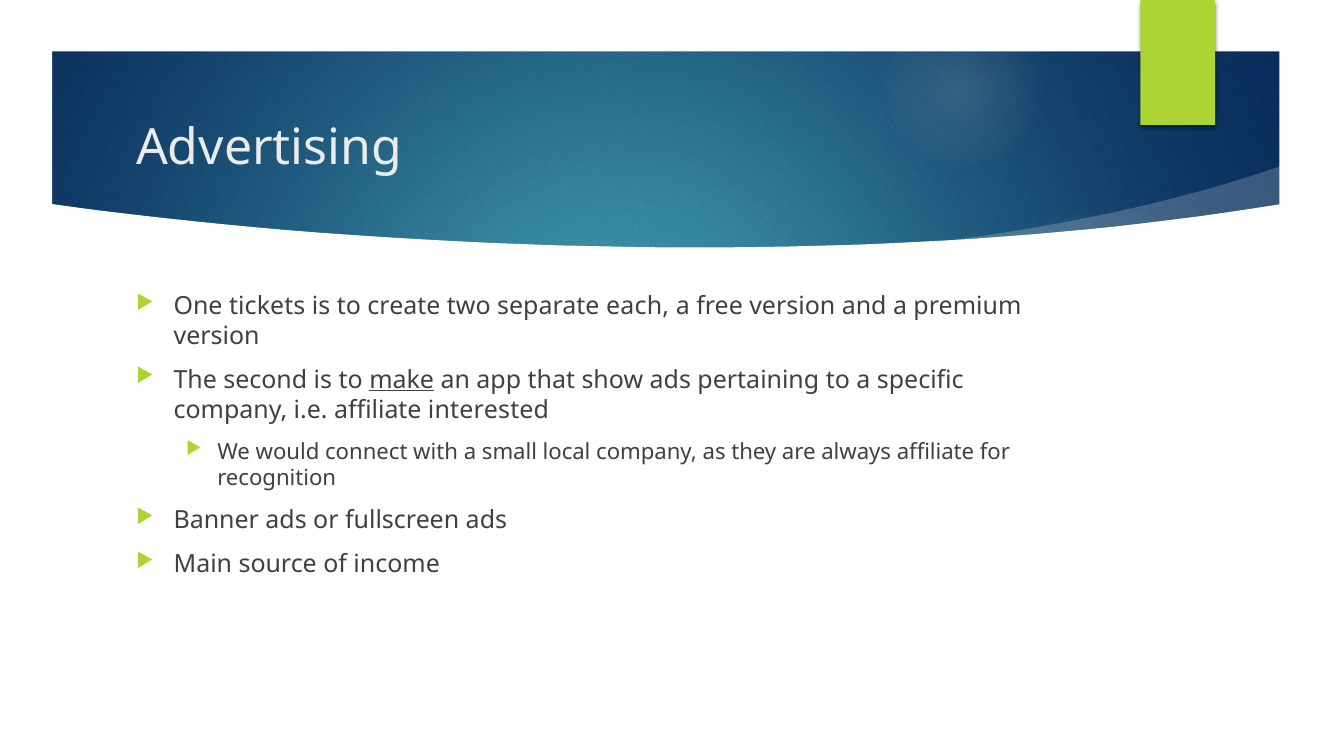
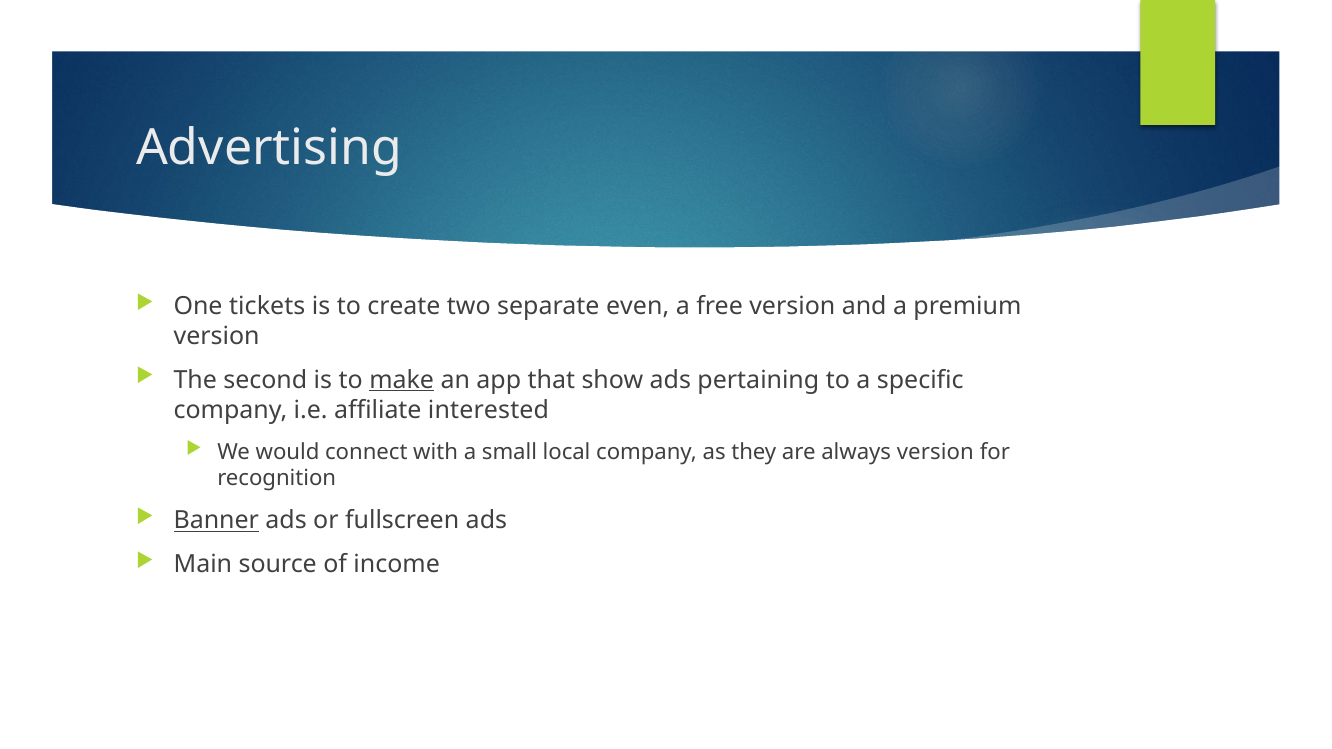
each: each -> even (638, 306)
always affiliate: affiliate -> version (935, 452)
Banner underline: none -> present (216, 521)
